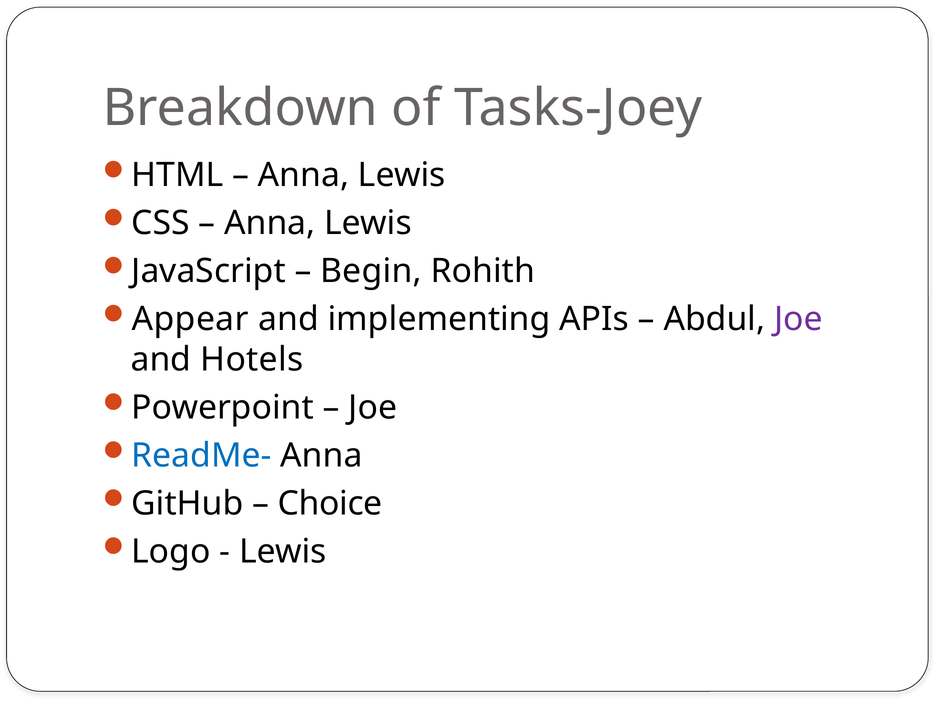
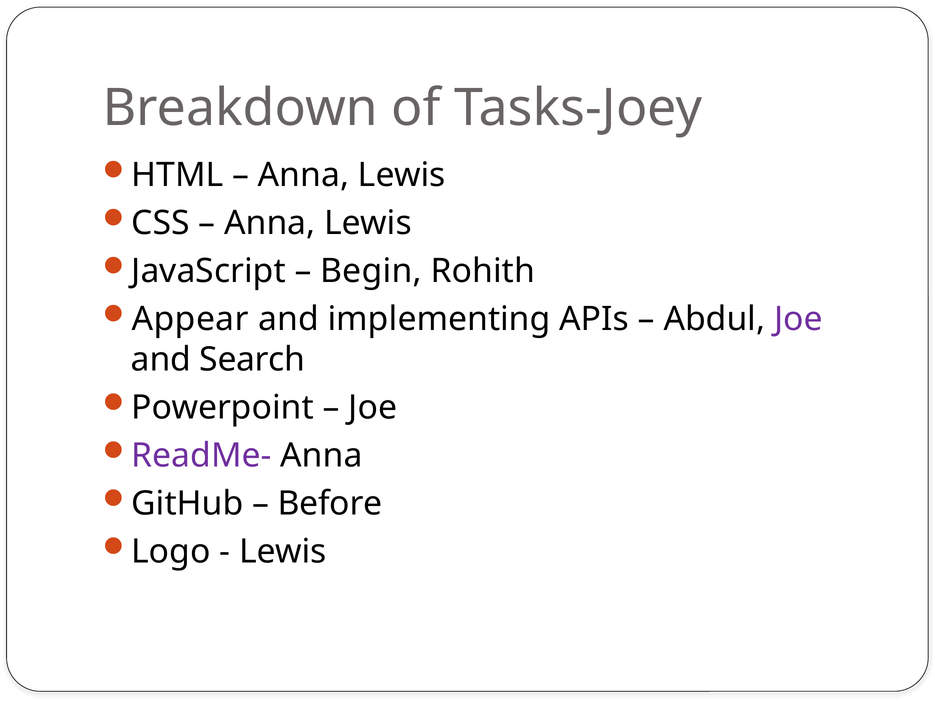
Hotels: Hotels -> Search (252, 360)
ReadMe- colour: blue -> purple (201, 456)
Choice: Choice -> Before (330, 504)
